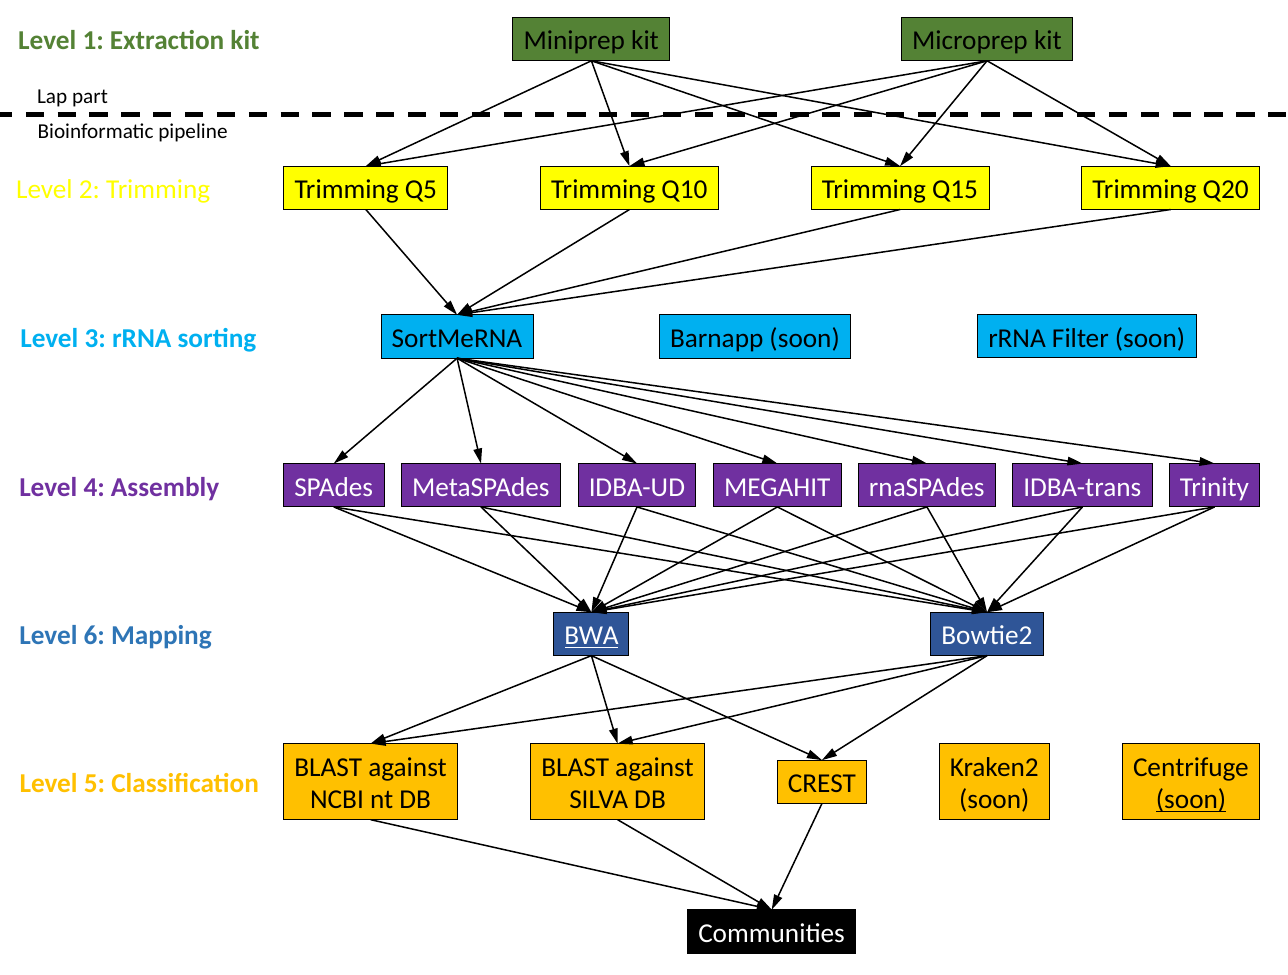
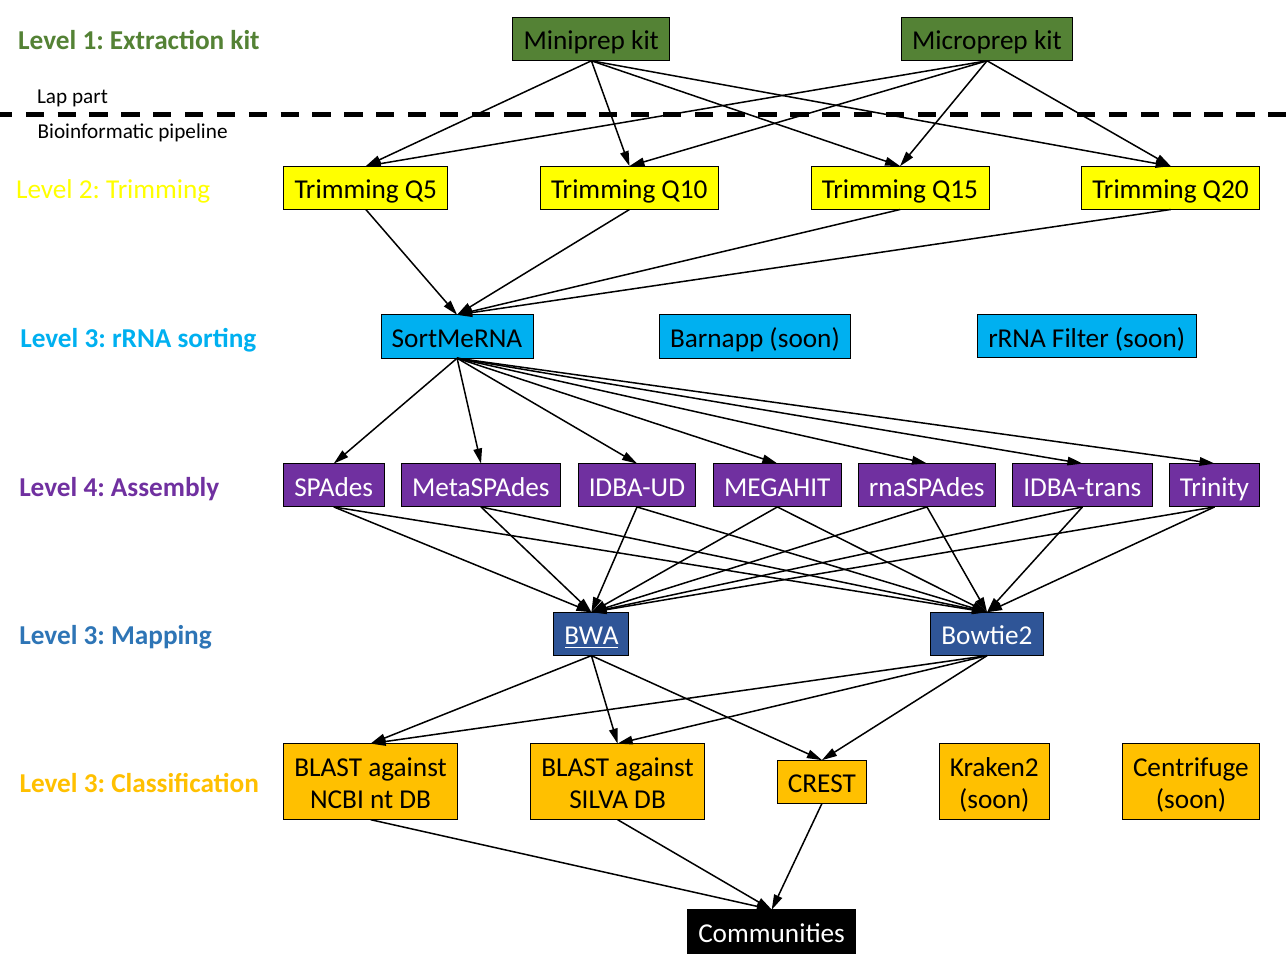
6: 6 -> 3 (94, 636)
5: 5 -> 3 (94, 784)
soon underline: present -> none (1191, 800)
